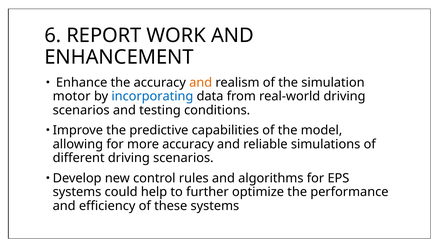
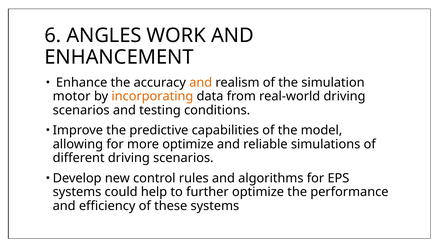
REPORT: REPORT -> ANGLES (104, 35)
incorporating colour: blue -> orange (152, 96)
more accuracy: accuracy -> optimize (188, 144)
